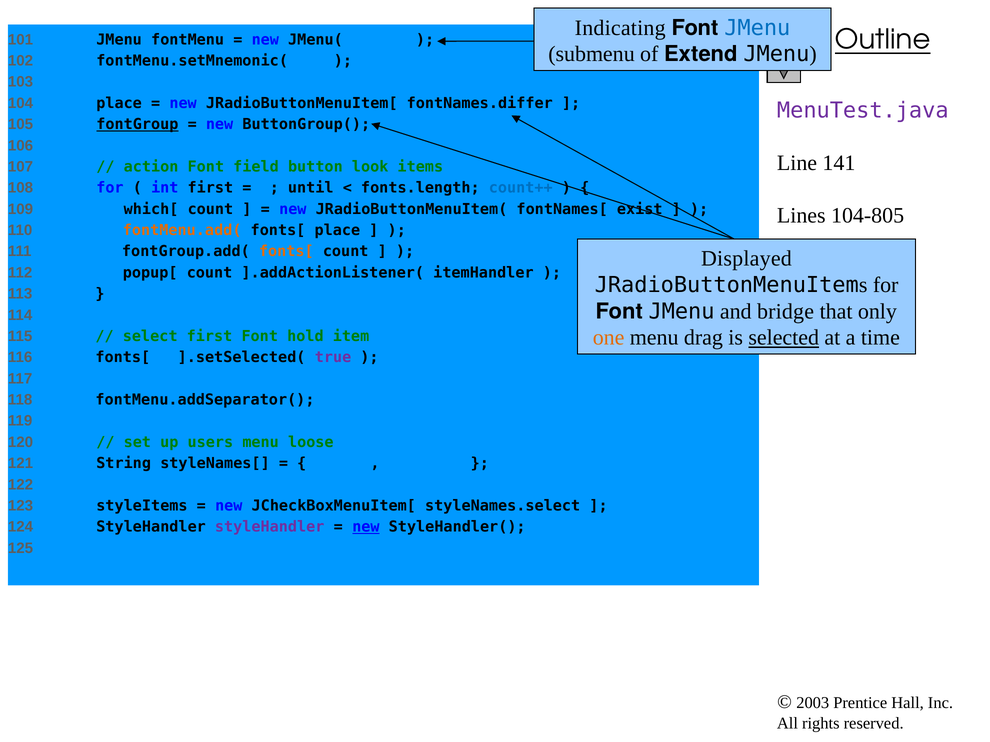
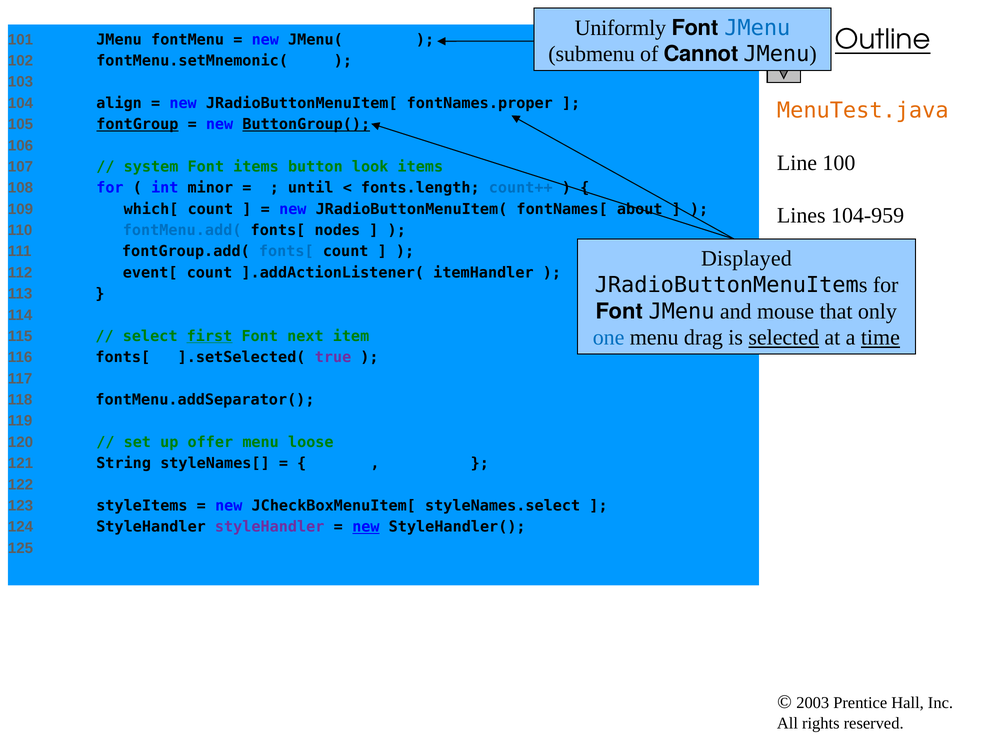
Indicating: Indicating -> Uniformly (620, 28)
Extend: Extend -> Cannot (701, 54)
104 place: place -> align (119, 103)
fontNames.differ: fontNames.differ -> fontNames.proper (480, 103)
MenuTest.java colour: purple -> orange (863, 110)
ButtonGroup( underline: none -> present (306, 124)
141: 141 -> 100 (839, 163)
action: action -> system (151, 167)
Font field: field -> items (256, 167)
int first: first -> minor (210, 188)
exist: exist -> about (640, 209)
104-805: 104-805 -> 104-959 (868, 216)
fontMenu.add( colour: orange -> blue (182, 230)
fonts[ place: place -> nodes (337, 230)
fonts[ colour: orange -> blue (286, 252)
popup[: popup[ -> event[ (150, 273)
bridge: bridge -> mouse (786, 312)
one colour: orange -> blue (609, 338)
time underline: none -> present (880, 338)
first underline: none -> present (209, 336)
hold: hold -> next (305, 336)
users: users -> offer (210, 442)
